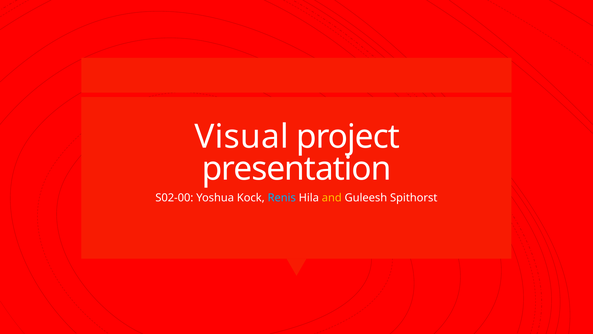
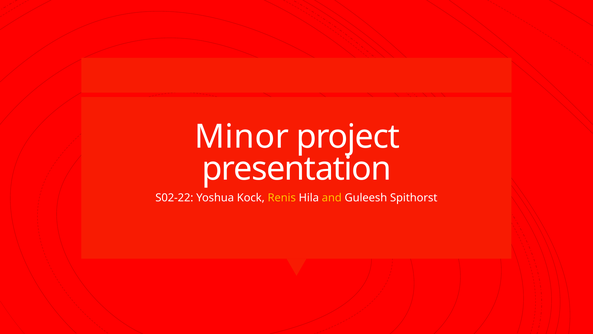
Visual: Visual -> Minor (242, 137)
S02-00: S02-00 -> S02-22 (174, 197)
Renis colour: light blue -> yellow (282, 197)
